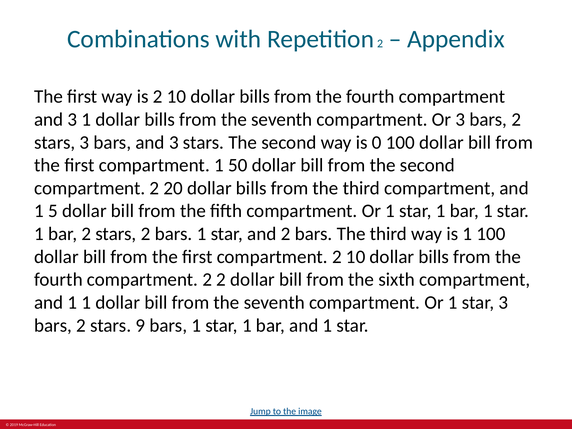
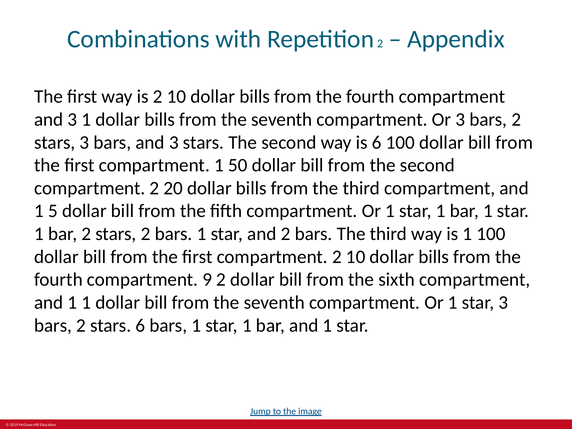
is 0: 0 -> 6 (377, 142)
fourth compartment 2: 2 -> 9 (207, 280)
stars 9: 9 -> 6 (140, 325)
